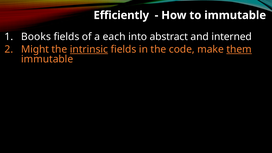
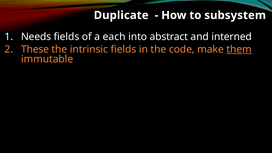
Efficiently: Efficiently -> Duplicate (121, 15)
to immutable: immutable -> subsystem (235, 15)
Books: Books -> Needs (36, 37)
Might: Might -> These (35, 49)
intrinsic underline: present -> none (89, 49)
